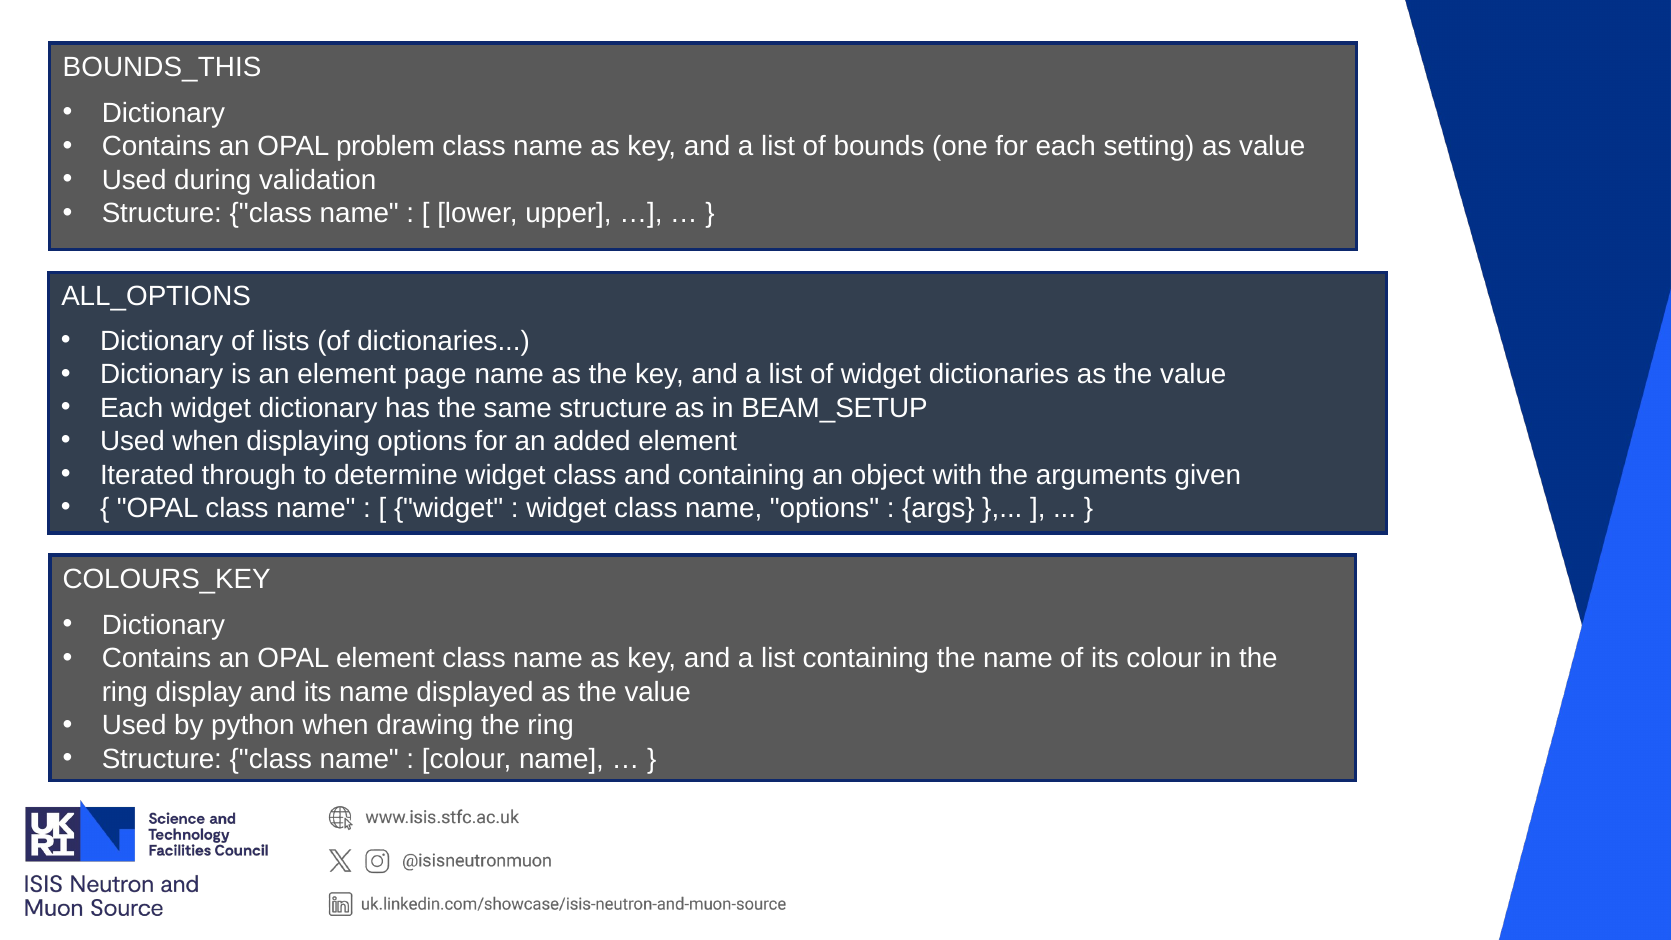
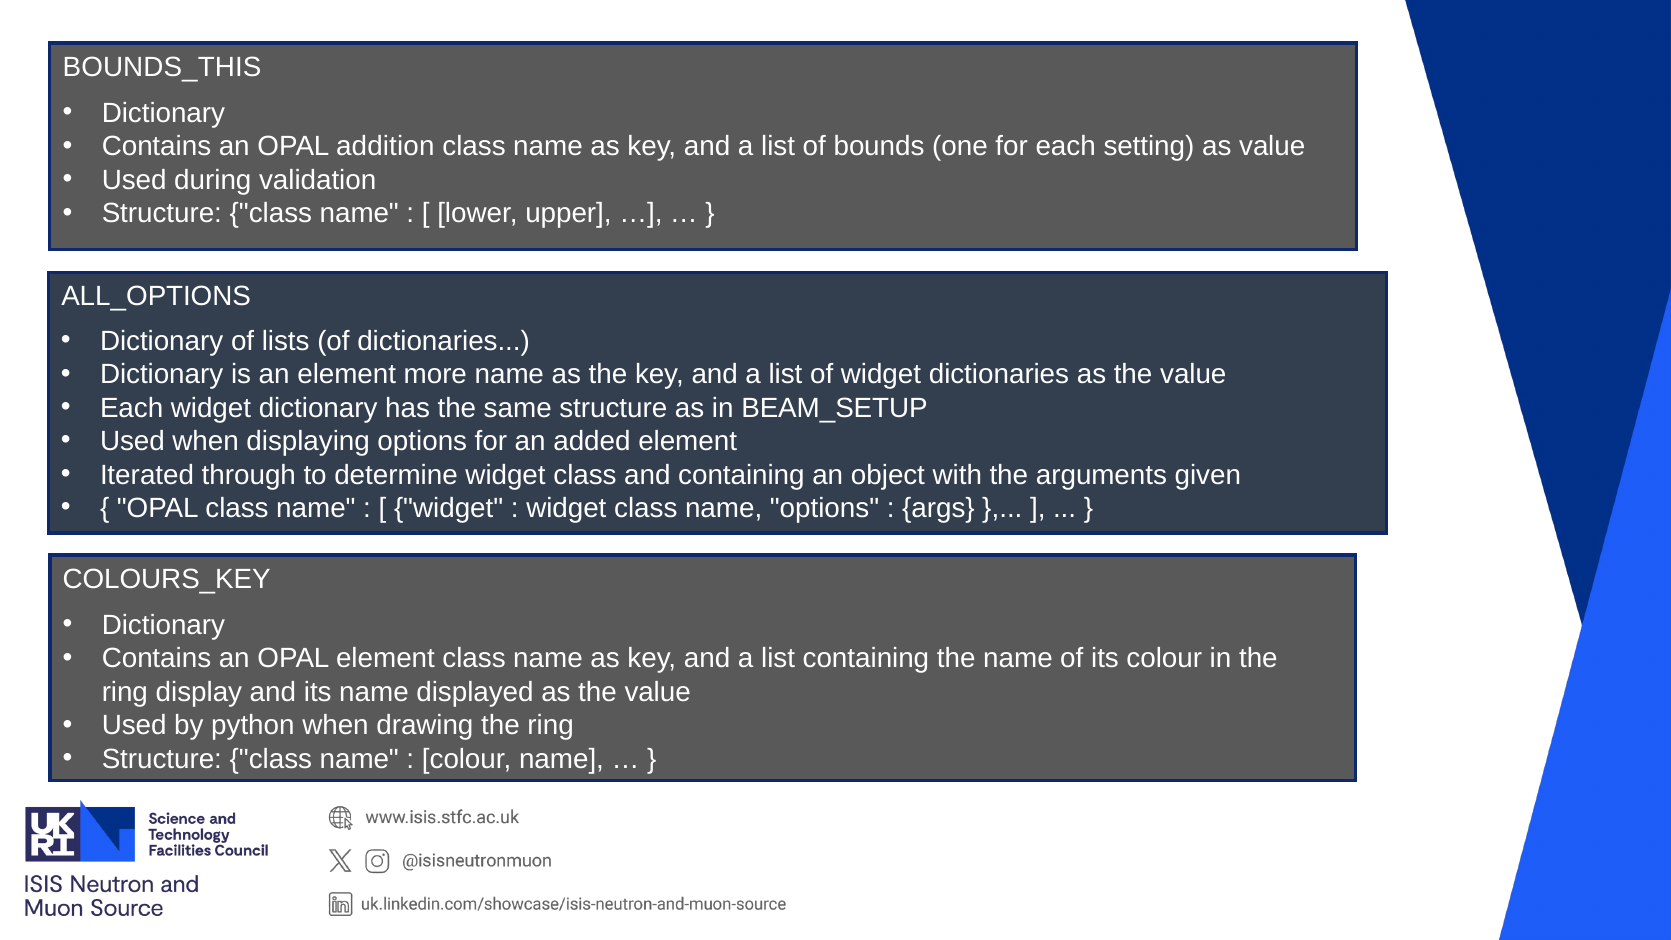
problem: problem -> addition (385, 147)
page: page -> more (435, 375)
